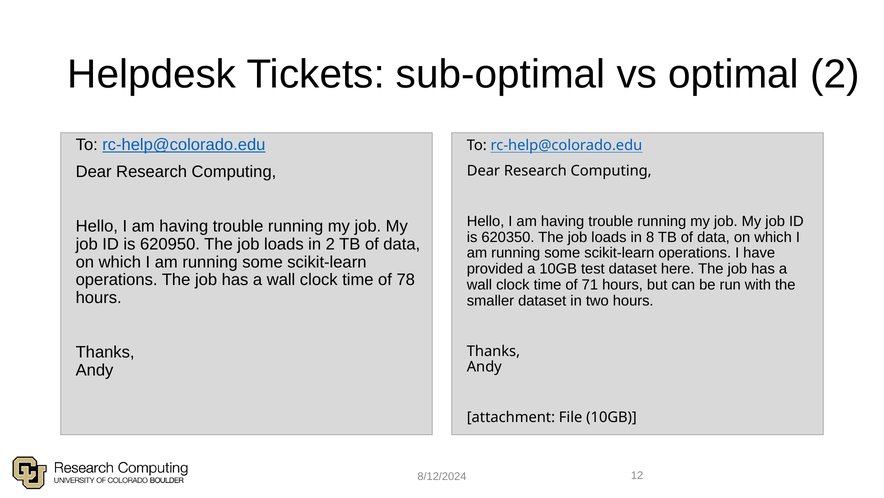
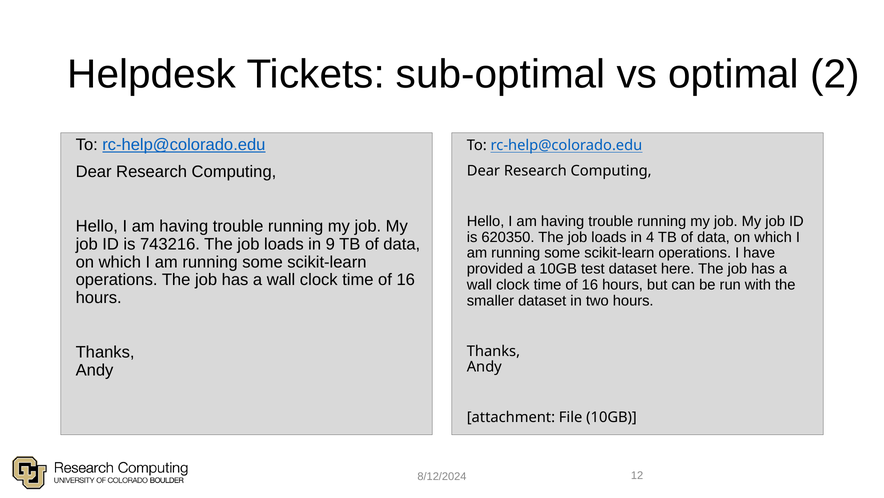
8: 8 -> 4 (650, 237)
620950: 620950 -> 743216 (170, 244)
in 2: 2 -> 9 (330, 244)
78: 78 -> 16 (406, 280)
71: 71 -> 16 (590, 285)
